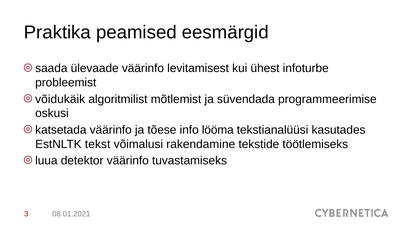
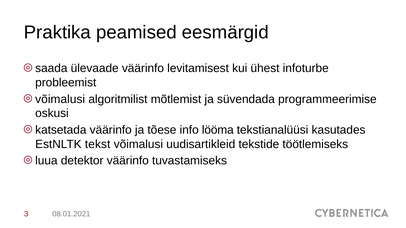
võidukäik: võidukäik -> võimalusi (60, 99)
rakendamine: rakendamine -> uudisartikleid (201, 144)
